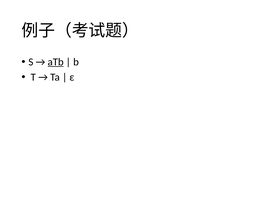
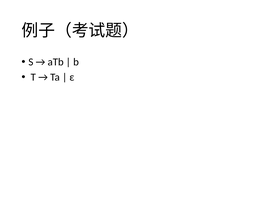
aTb underline: present -> none (56, 62)
